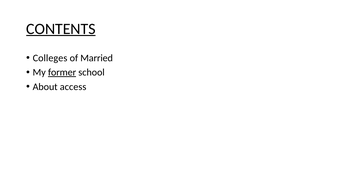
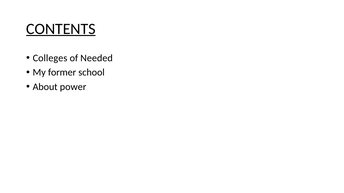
Married: Married -> Needed (97, 58)
former underline: present -> none (62, 73)
access: access -> power (73, 87)
